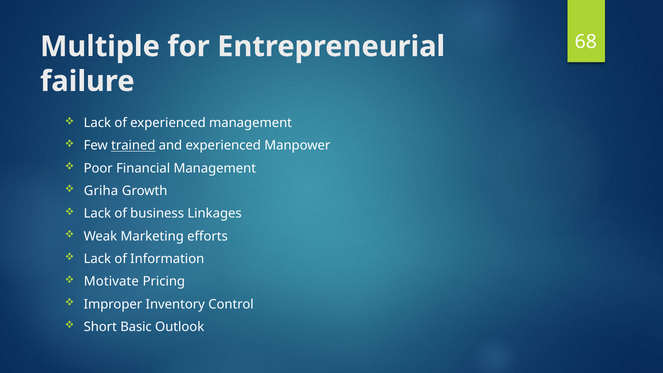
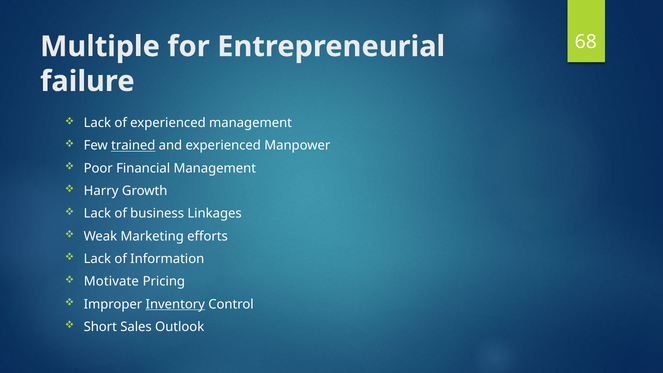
Griha: Griha -> Harry (101, 191)
Inventory underline: none -> present (175, 304)
Basic: Basic -> Sales (136, 327)
